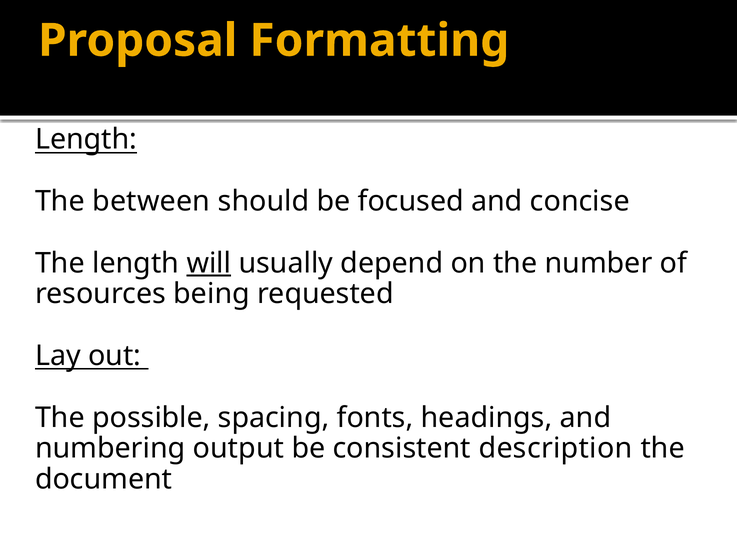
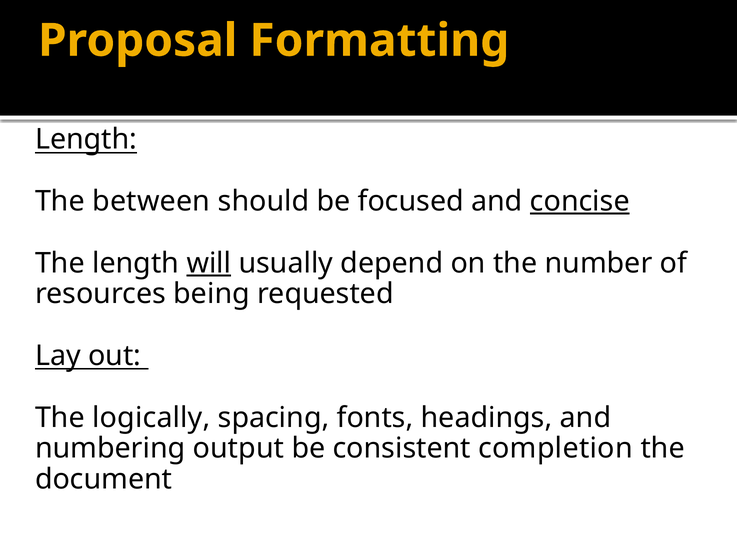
concise underline: none -> present (580, 201)
possible: possible -> logically (151, 417)
description: description -> completion (556, 448)
